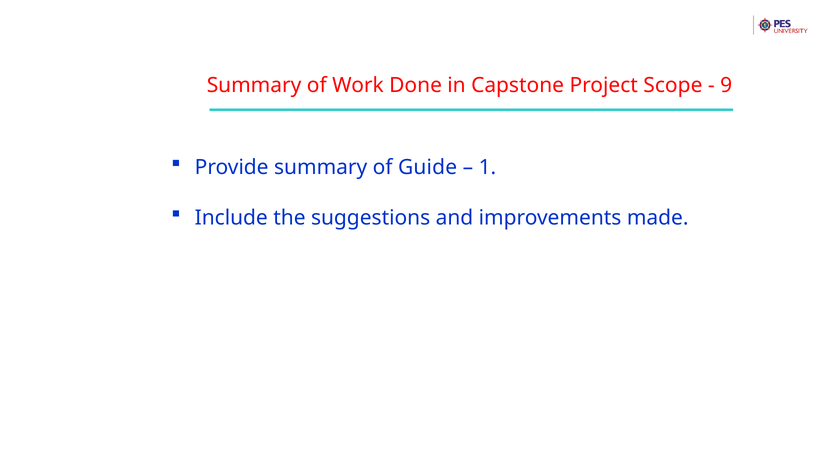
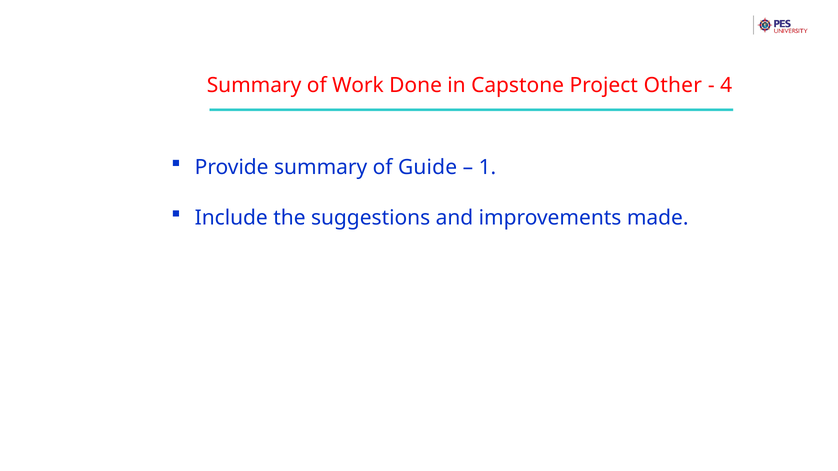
Scope: Scope -> Other (673, 85)
9: 9 -> 4 (726, 85)
